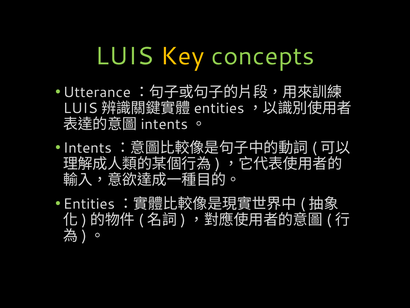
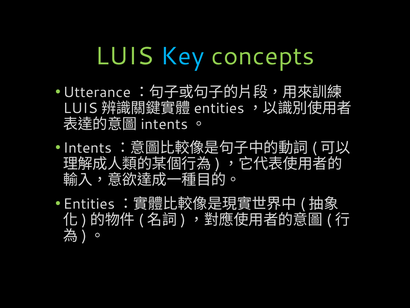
Key colour: yellow -> light blue (182, 56)
